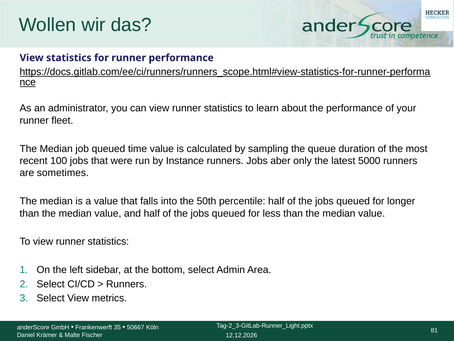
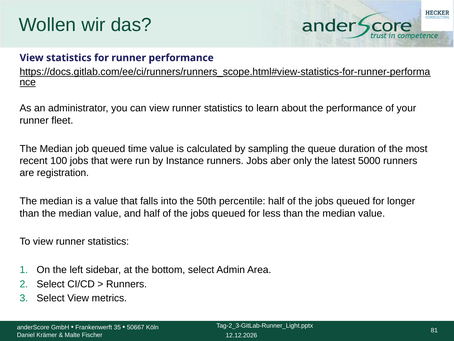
sometimes: sometimes -> registration (63, 173)
